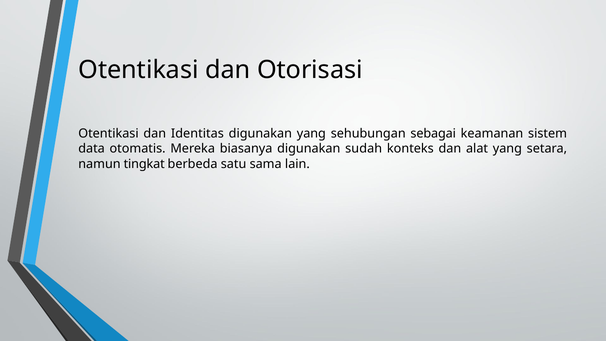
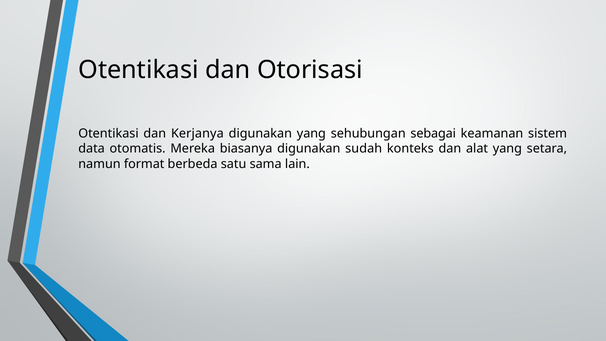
Identitas: Identitas -> Kerjanya (197, 134)
tingkat: tingkat -> format (144, 164)
